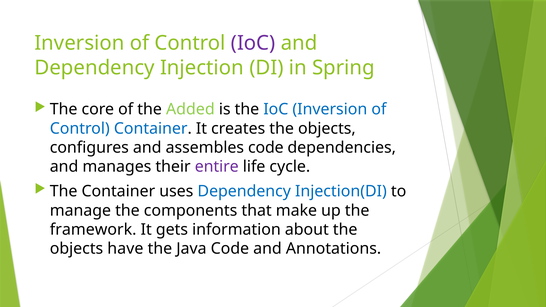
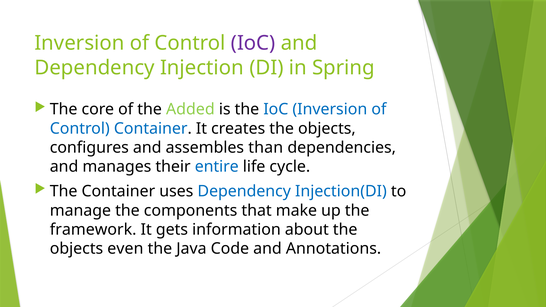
assembles code: code -> than (266, 148)
entire colour: purple -> blue (217, 167)
have: have -> even (125, 249)
